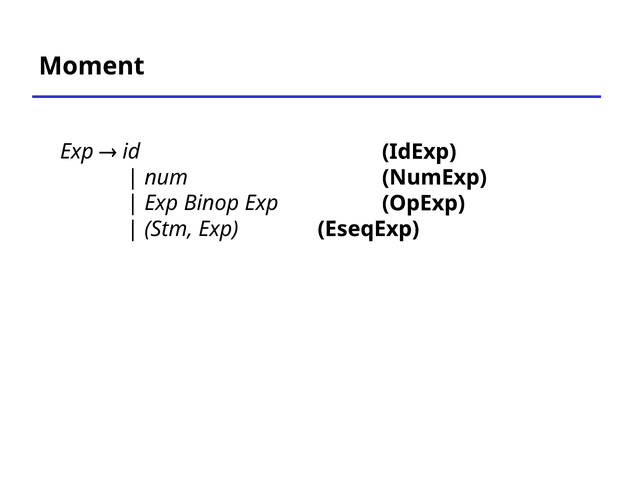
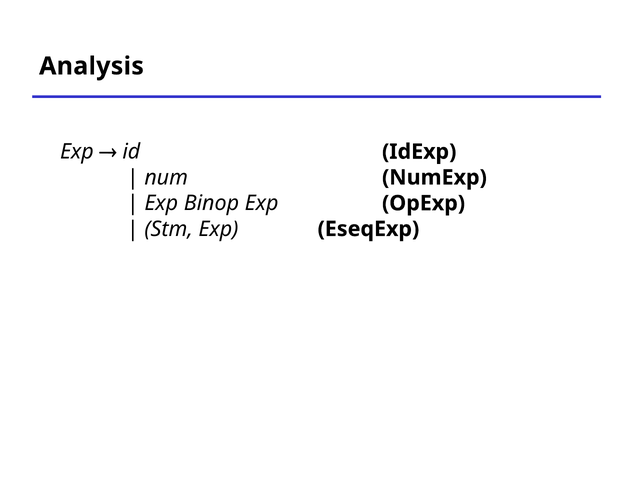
Moment: Moment -> Analysis (91, 66)
